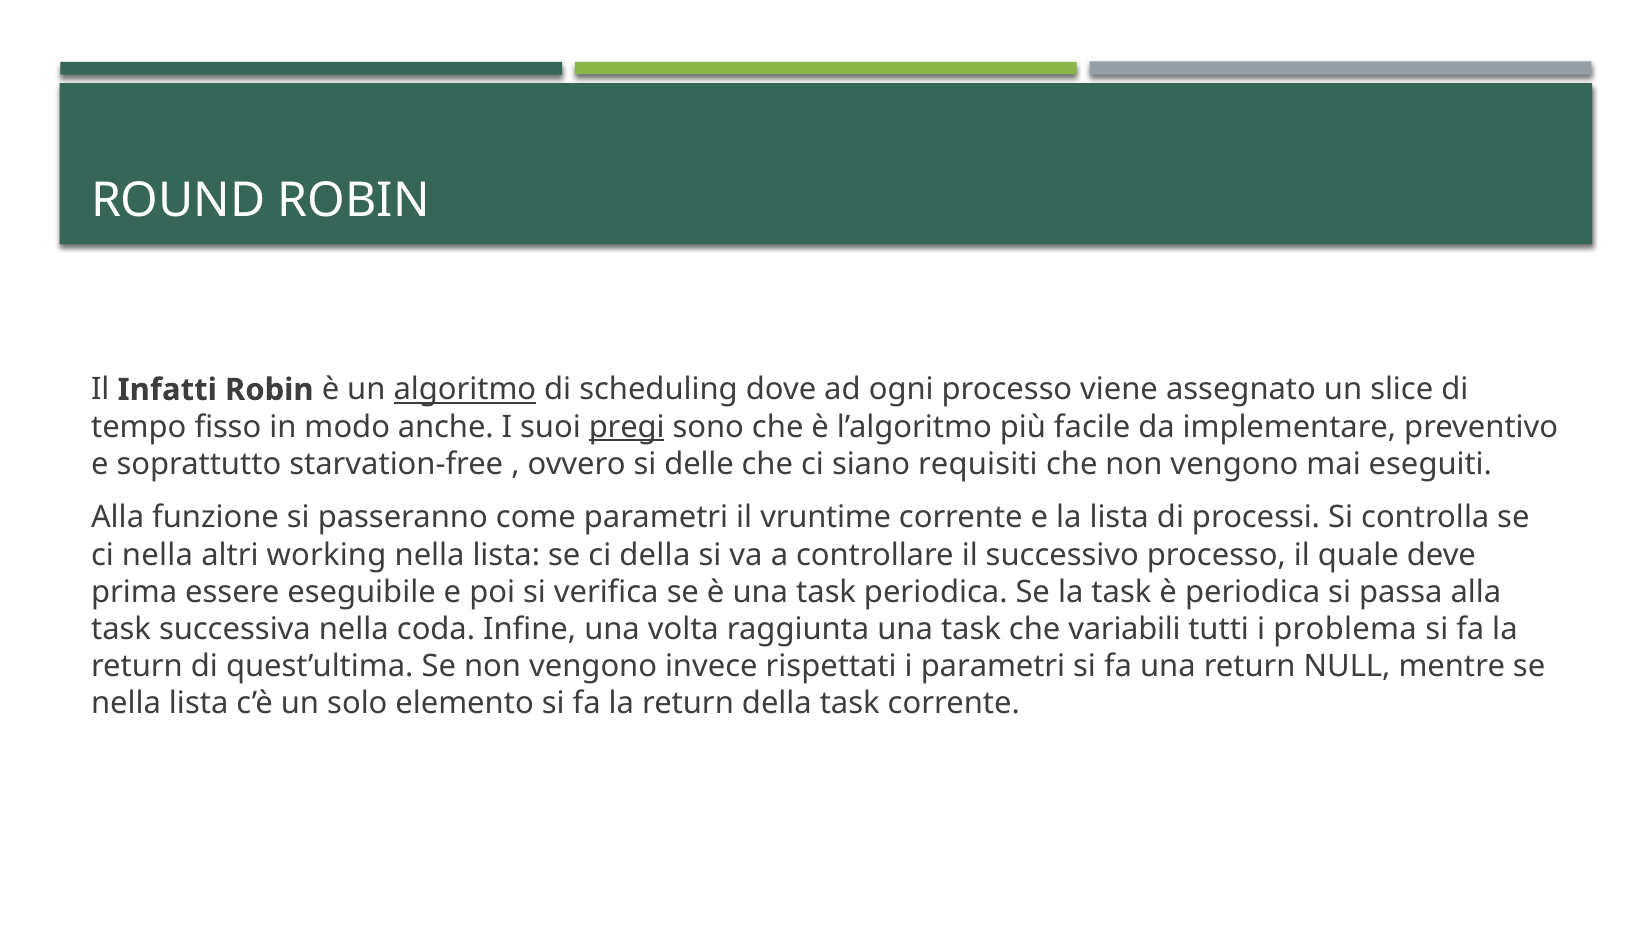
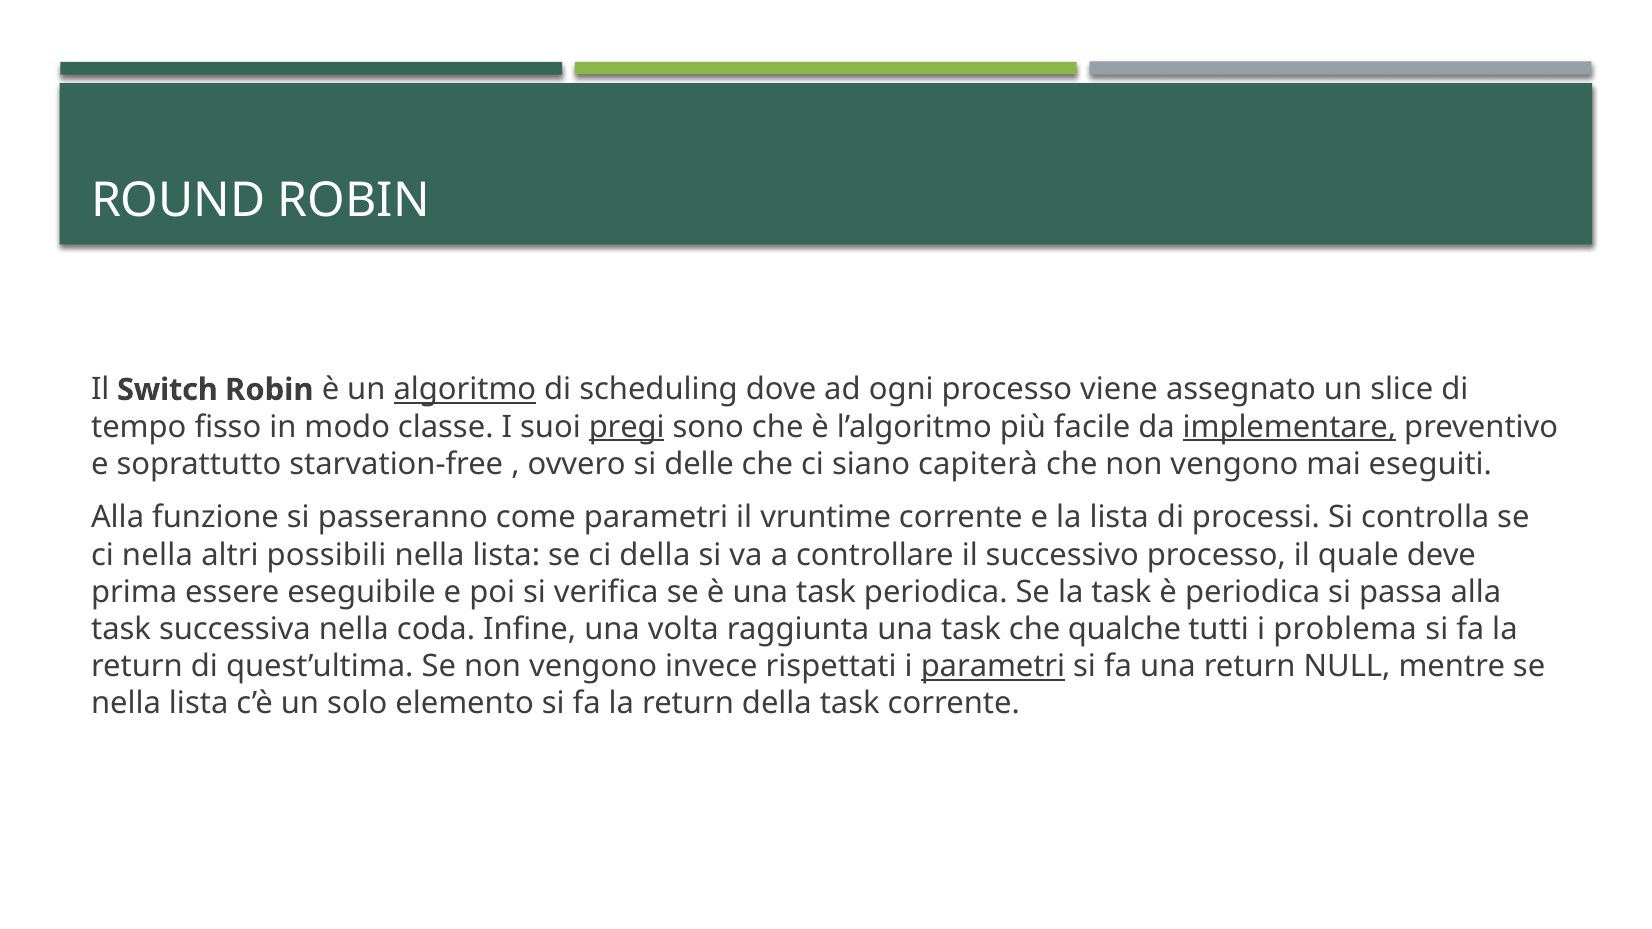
Infatti: Infatti -> Switch (167, 390)
anche: anche -> classe (446, 427)
implementare underline: none -> present (1289, 427)
requisiti: requisiti -> capiterà (978, 464)
working: working -> possibili (327, 555)
variabili: variabili -> qualche (1124, 629)
parametri underline: none -> present (993, 667)
